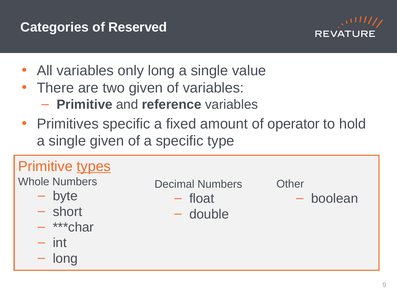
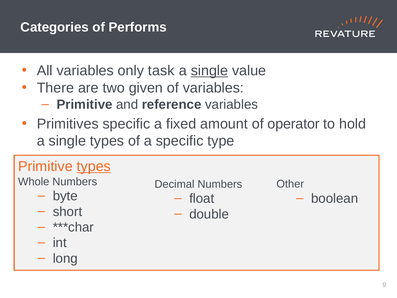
Reserved: Reserved -> Performs (138, 27)
only long: long -> task (161, 71)
single underline: none -> present (209, 71)
single given: given -> types (107, 141)
